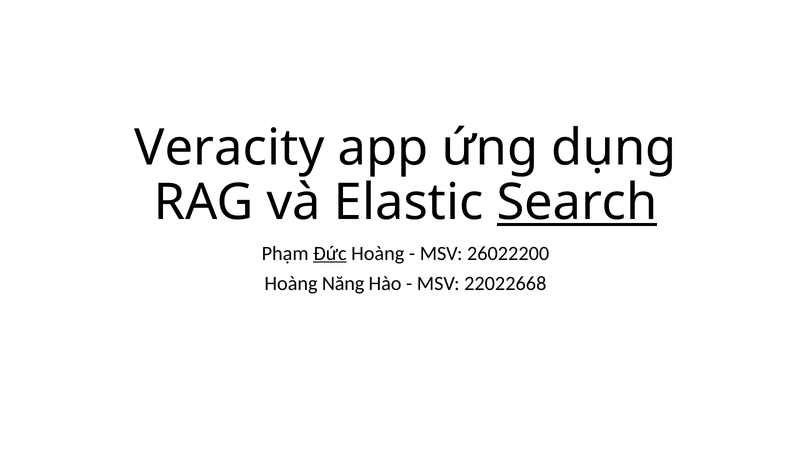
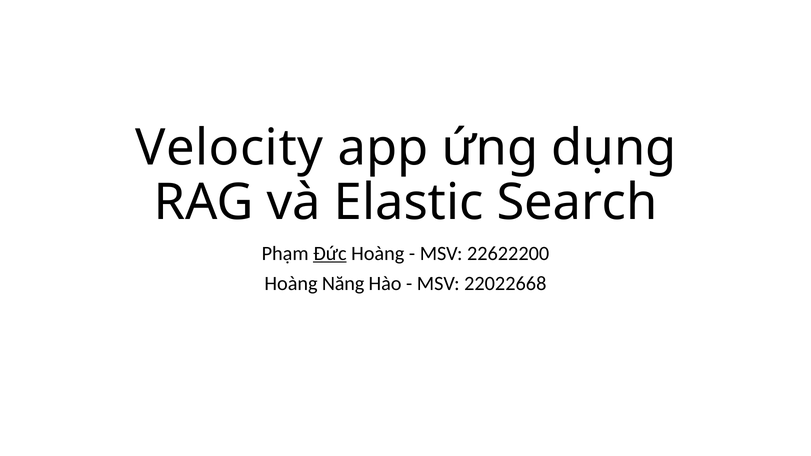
Veracity: Veracity -> Velocity (229, 148)
Search underline: present -> none (577, 203)
26022200: 26022200 -> 22622200 (508, 253)
